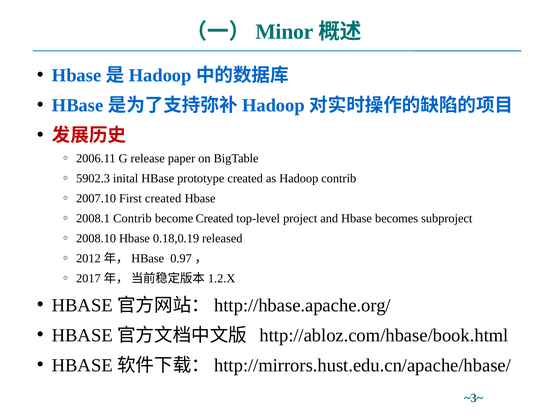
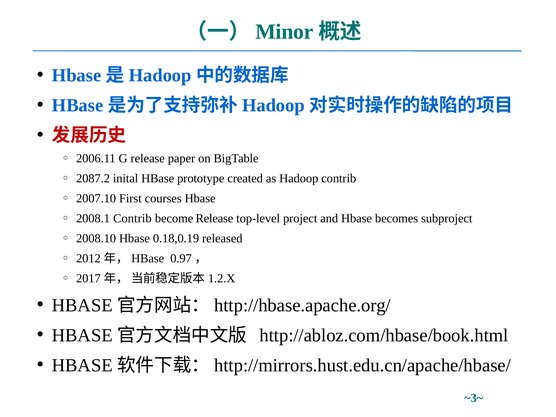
5902.3: 5902.3 -> 2087.2 (93, 179)
First created: created -> courses (163, 199)
become Created: Created -> Release (214, 219)
